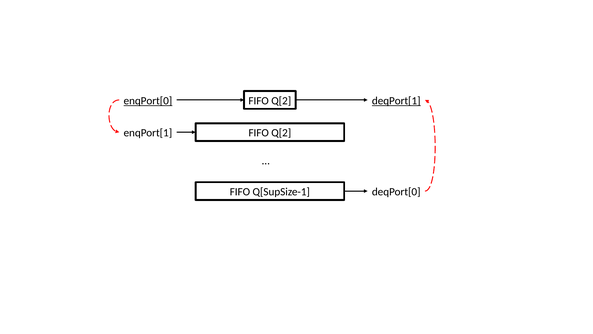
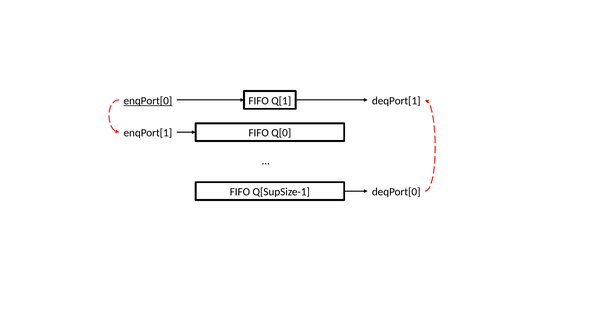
Q[2: Q[2 -> Q[1 (281, 101)
deqPort[1 underline: present -> none (396, 101)
Q[2: Q[2 -> Q[0 (281, 133)
